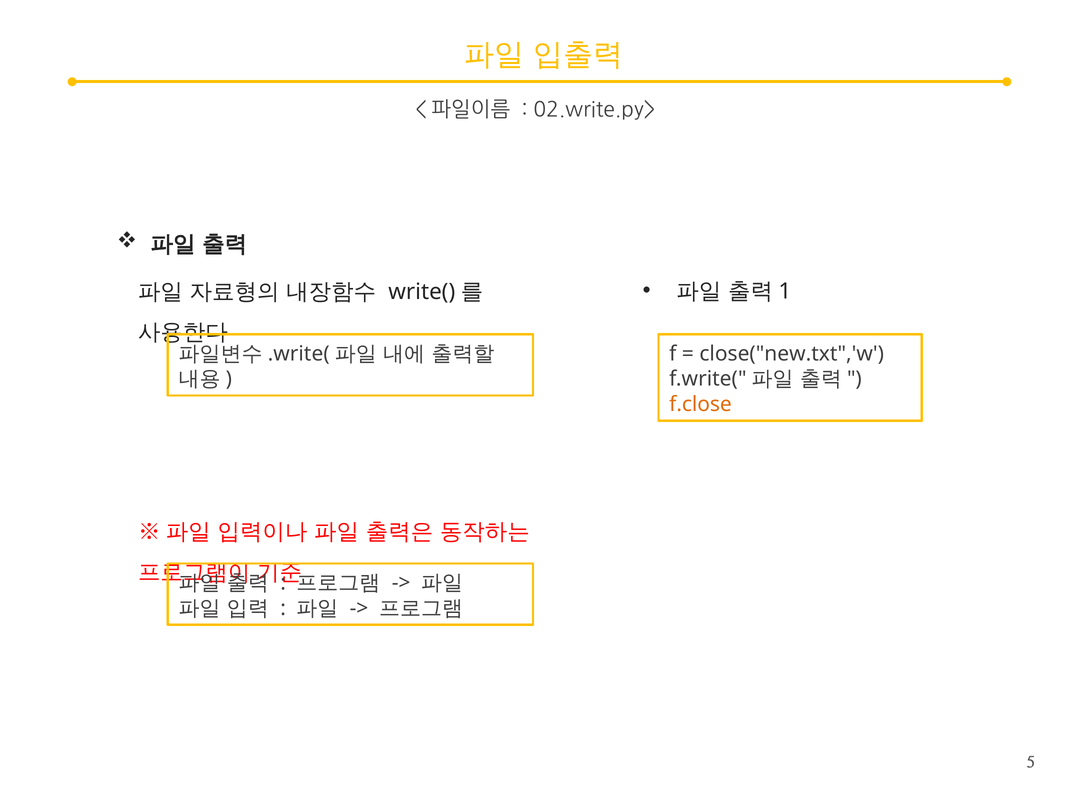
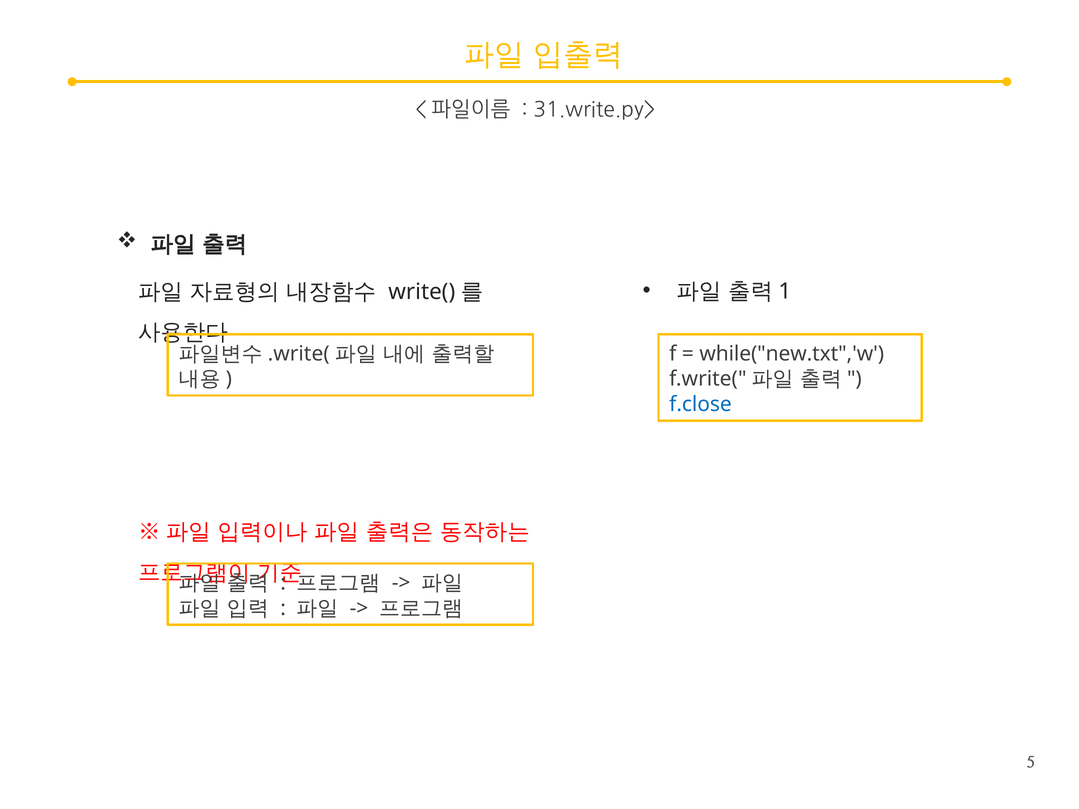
02.write.py>: 02.write.py> -> 31.write.py> (594, 110)
close("new.txt",'w: close("new.txt",'w -> while("new.txt",'w (792, 354)
f.close colour: orange -> blue (701, 404)
